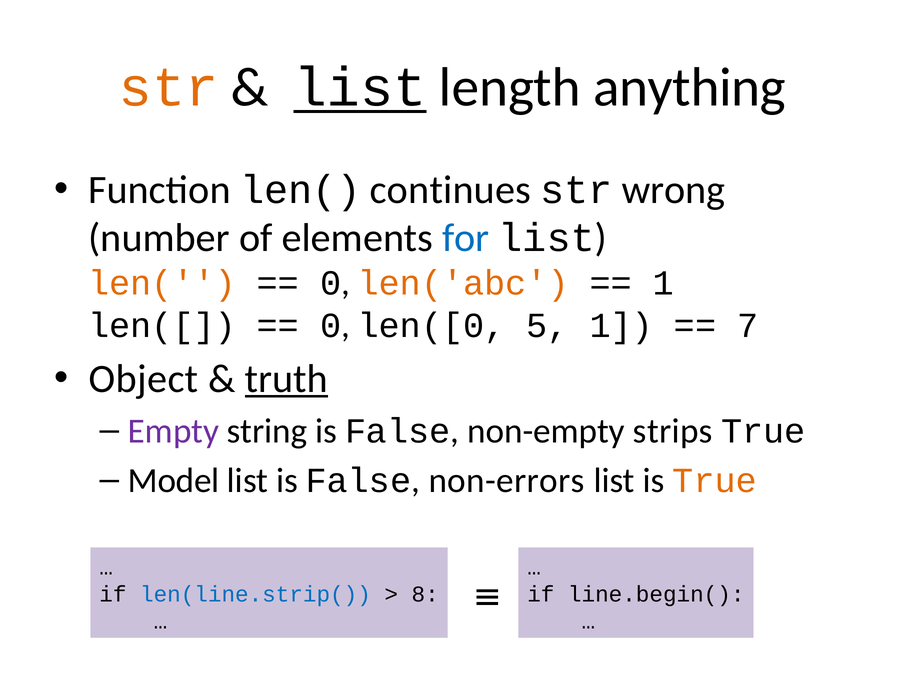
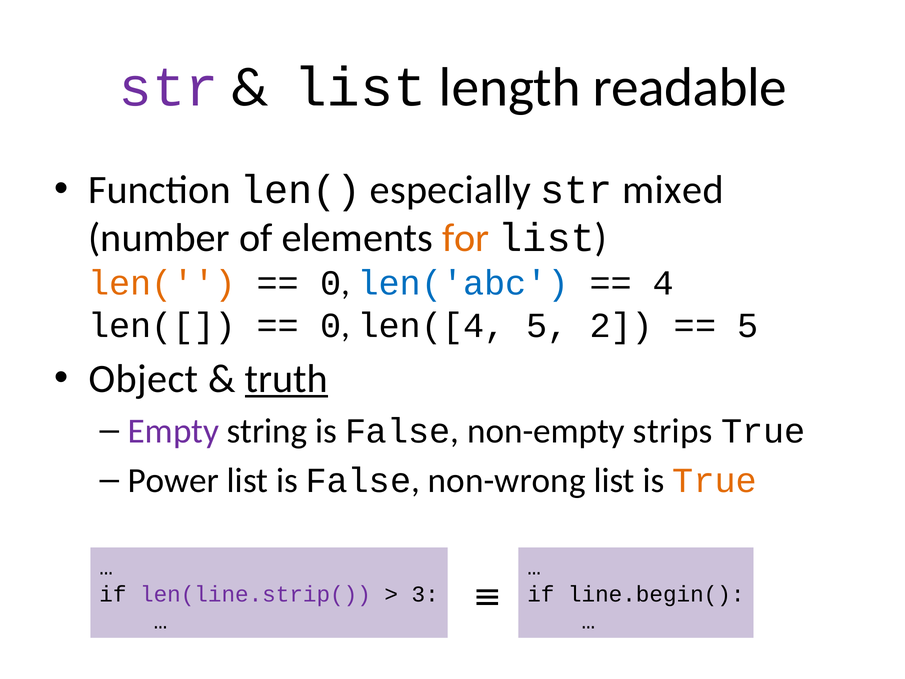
str colour: orange -> purple (169, 88)
list underline: present -> none (360, 88)
anything: anything -> readable (690, 88)
continues: continues -> especially (450, 190)
wrong: wrong -> mixed (673, 190)
for colour: blue -> orange (466, 238)
len('abc colour: orange -> blue (463, 283)
1: 1 -> 4 (663, 283)
len([0: len([0 -> len([4 (432, 325)
5 1: 1 -> 2 (621, 325)
7: 7 -> 5 (748, 325)
Model: Model -> Power (173, 480)
non-errors: non-errors -> non-wrong (507, 480)
len(line.strip( colour: blue -> purple (255, 594)
8: 8 -> 3 (425, 594)
